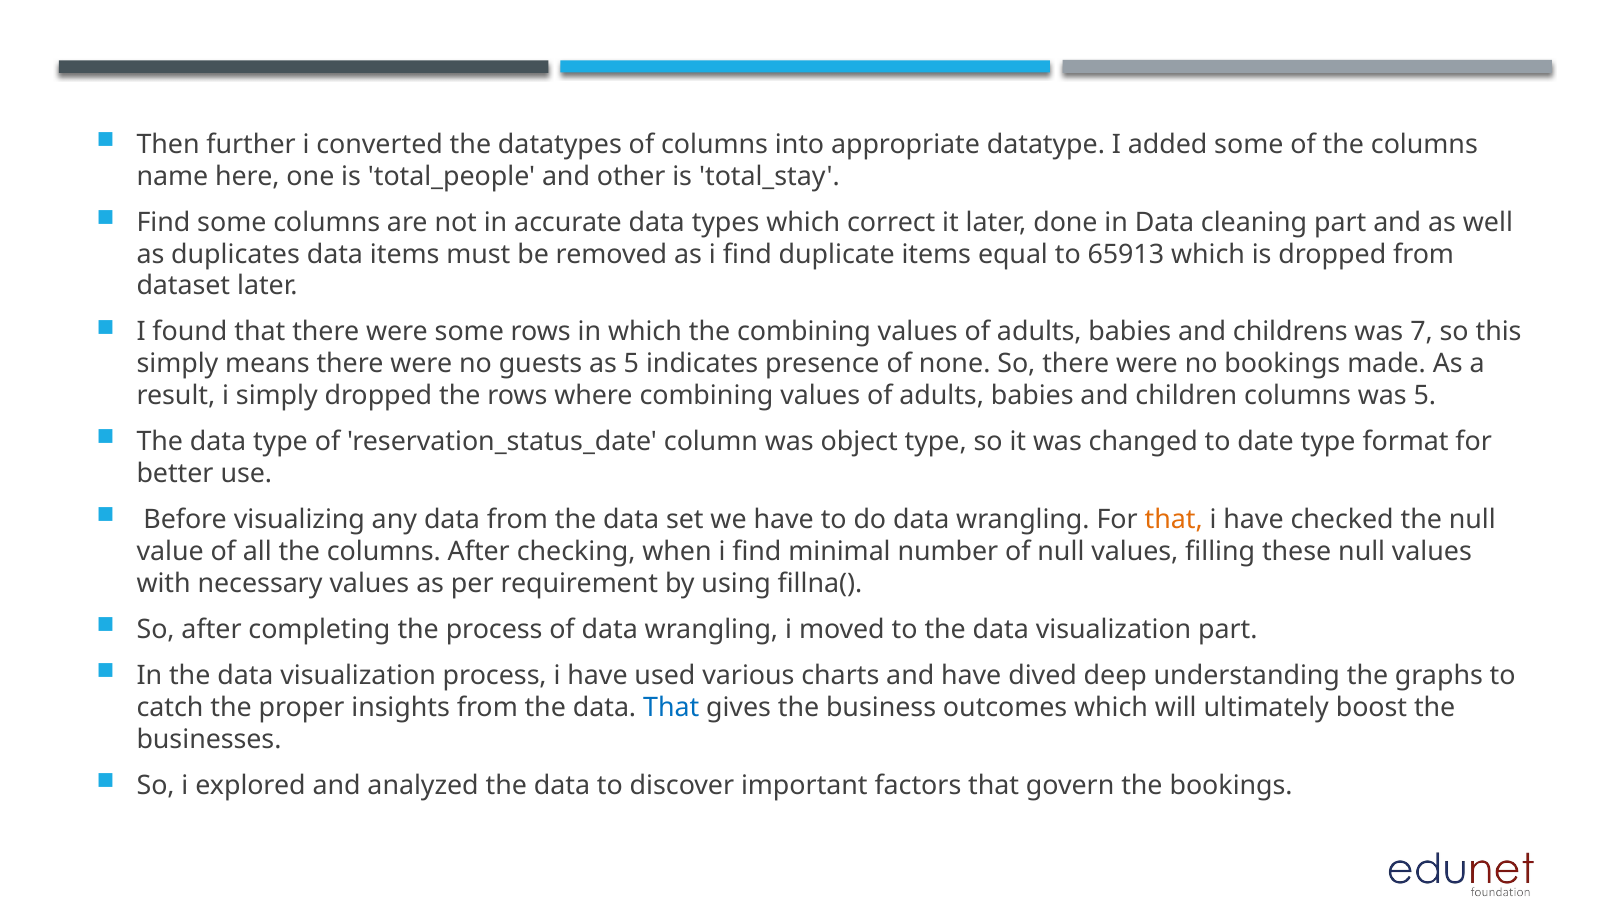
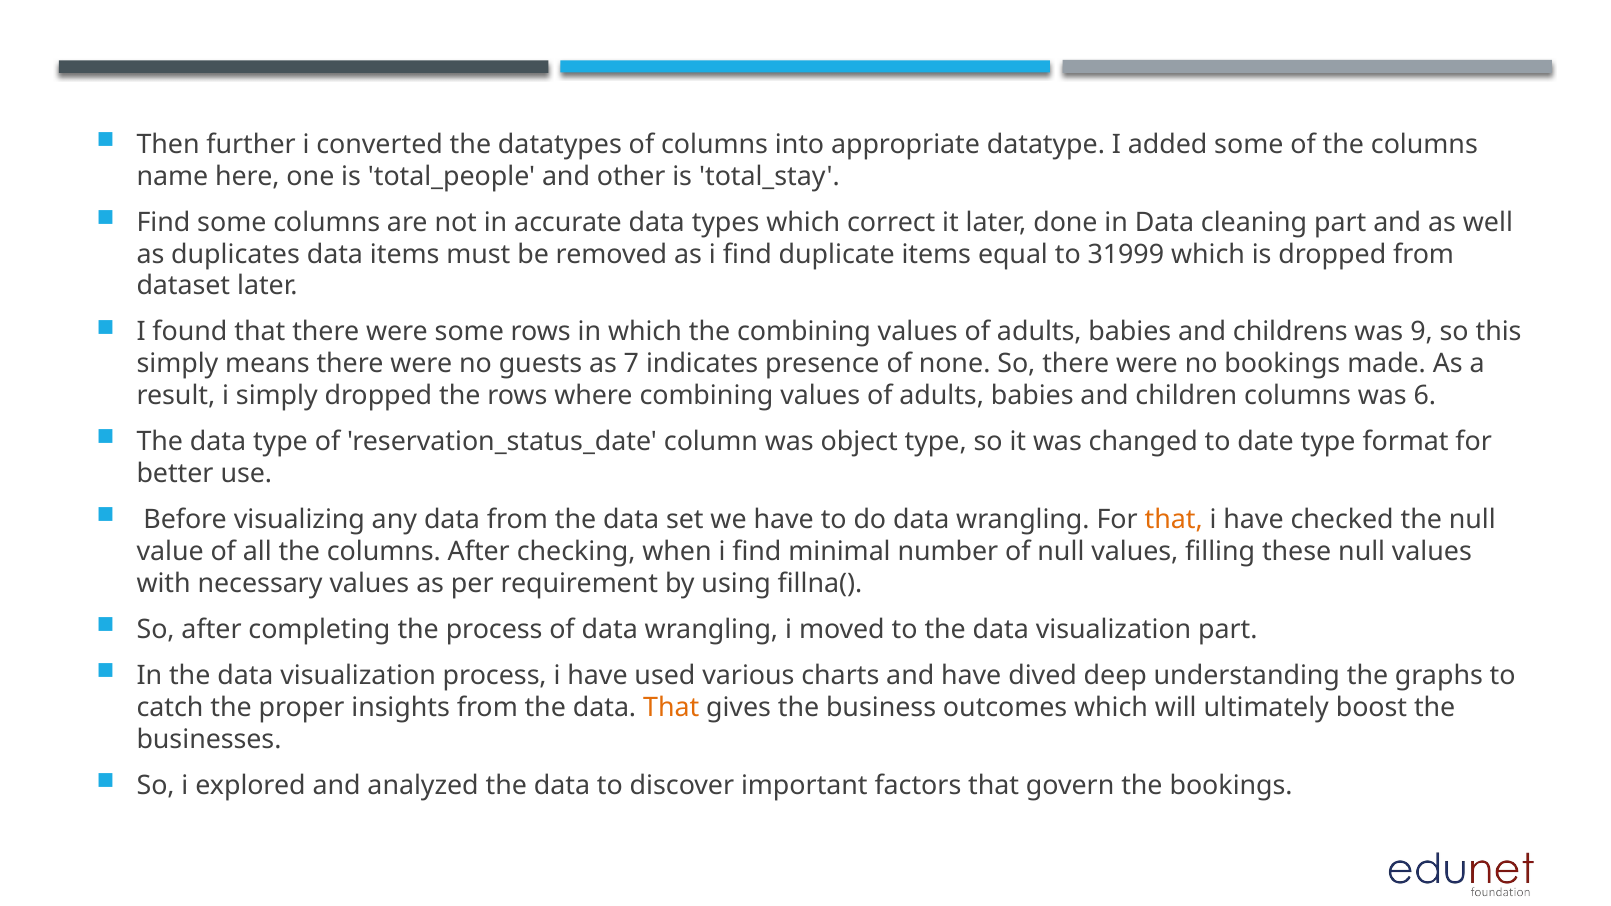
65913: 65913 -> 31999 (1126, 254)
7: 7 -> 9 (1422, 332)
as 5: 5 -> 7 (631, 364)
was 5: 5 -> 6 (1425, 396)
That colour: blue -> orange (671, 708)
